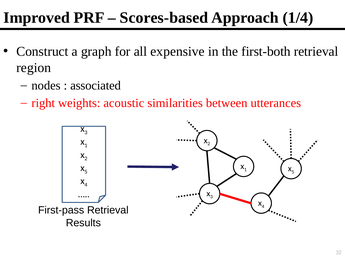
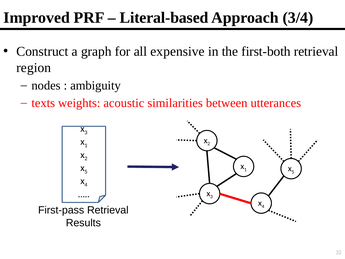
Scores-based: Scores-based -> Literal-based (164, 18)
1/4: 1/4 -> 3/4 (298, 18)
associated: associated -> ambiguity (96, 86)
right: right -> texts (43, 103)
